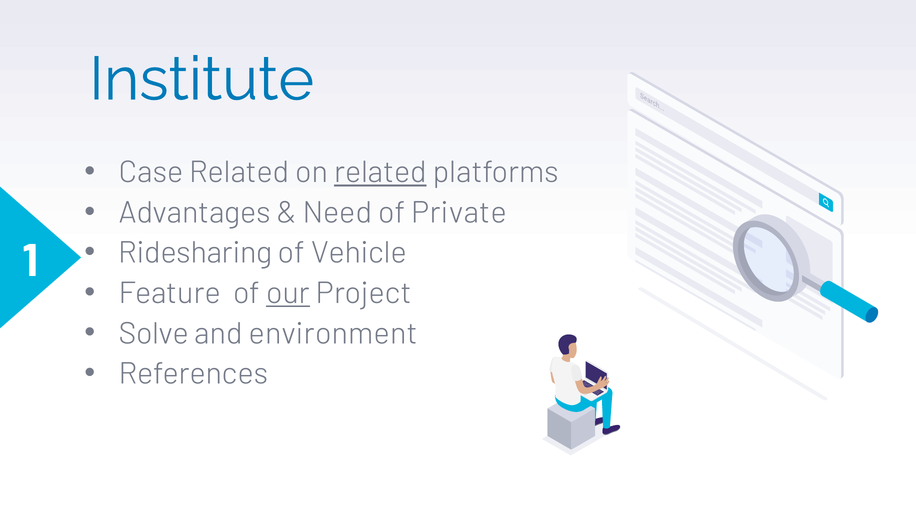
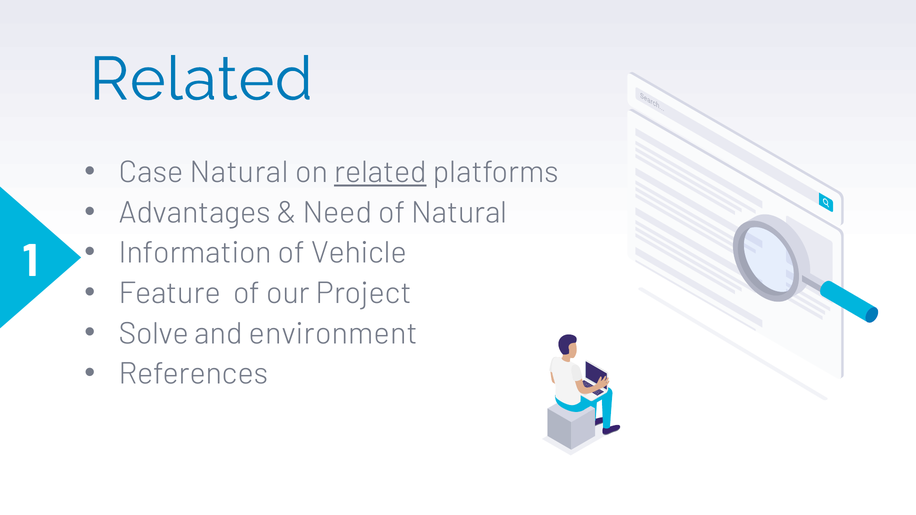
Institute: Institute -> Related (201, 79)
Case Related: Related -> Natural (239, 172)
of Private: Private -> Natural (459, 213)
Ridesharing: Ridesharing -> Information (195, 253)
our underline: present -> none (288, 293)
